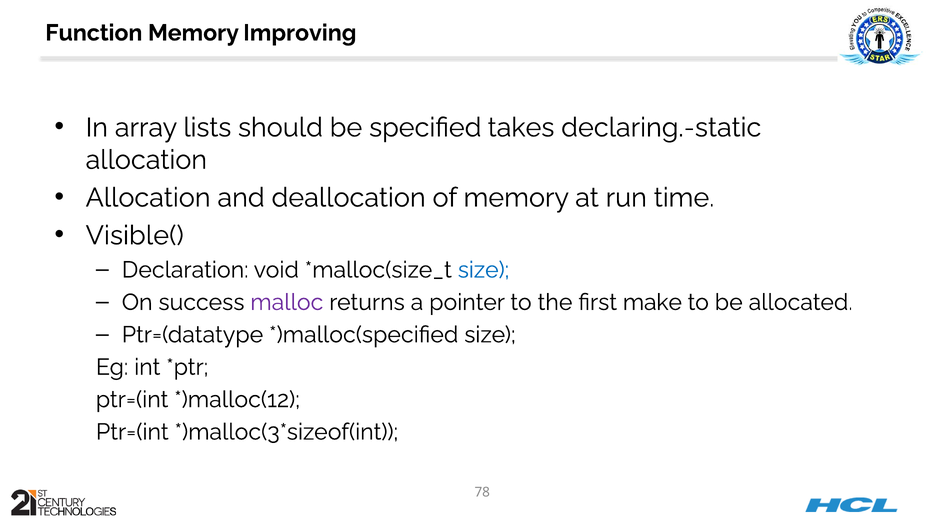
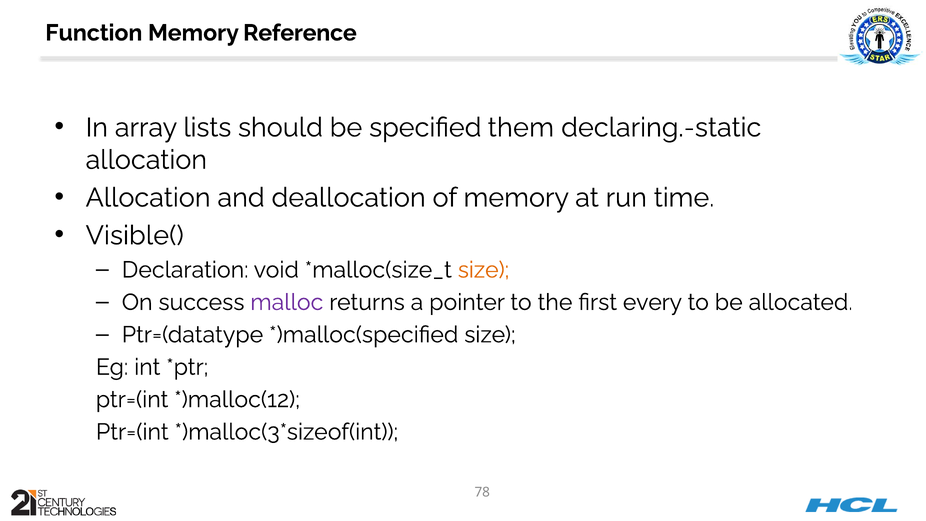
Improving: Improving -> Reference (300, 33)
takes: takes -> them (521, 128)
size colour: blue -> orange (484, 270)
make: make -> every (652, 302)
